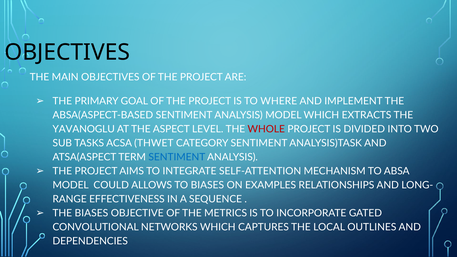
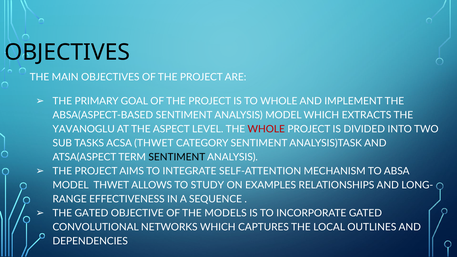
TO WHERE: WHERE -> WHOLE (279, 101)
SENTIMENT colour: blue -> black (177, 157)
MODEL COULD: COULD -> THWET (111, 185)
TO BIASES: BIASES -> STUDY (207, 185)
THE BIASES: BIASES -> GATED (91, 213)
METRICS: METRICS -> MODELS (226, 213)
